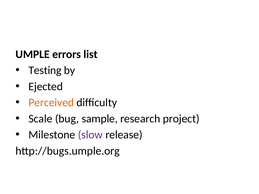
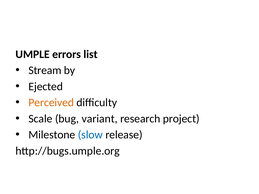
Testing: Testing -> Stream (45, 70)
sample: sample -> variant (100, 119)
slow colour: purple -> blue (90, 135)
